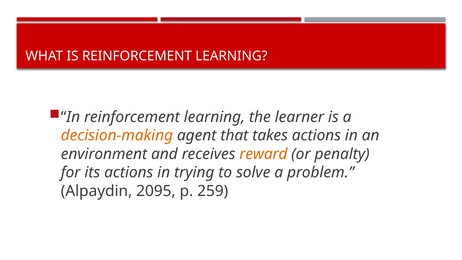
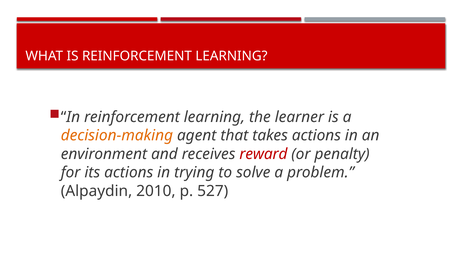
reward colour: orange -> red (263, 154)
2095: 2095 -> 2010 (156, 191)
259: 259 -> 527 (213, 191)
